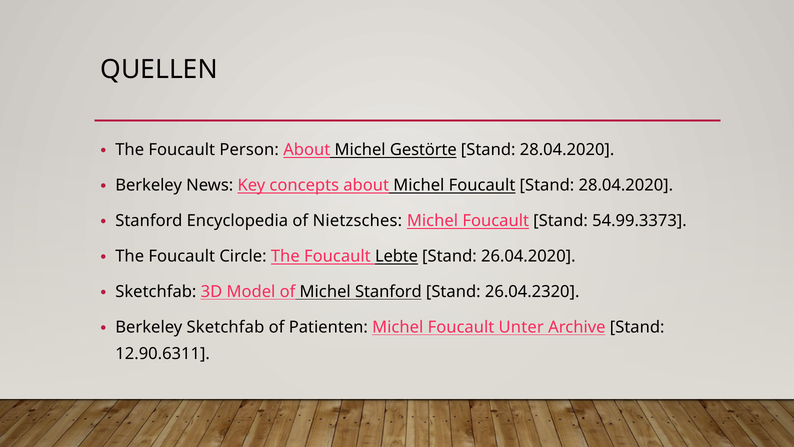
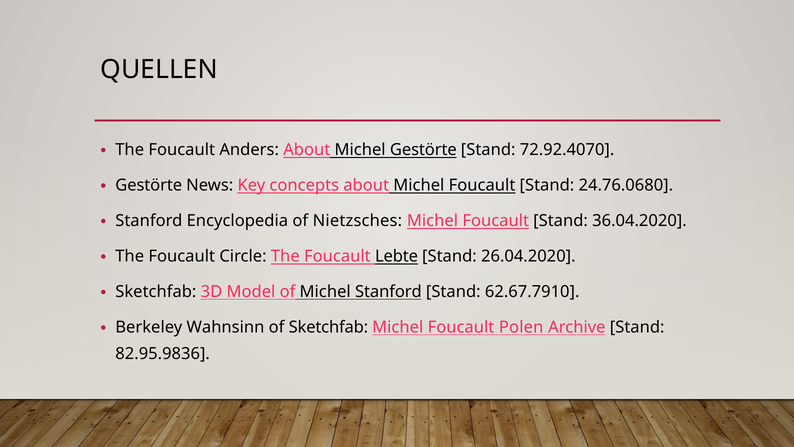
Person: Person -> Anders (249, 150)
28.04.2020: 28.04.2020 -> 72.92.4070 (567, 150)
Berkeley: Berkeley -> Gestörte (149, 185)
Foucault Stand 28.04.2020: 28.04.2020 -> 24.76.0680 (626, 185)
54.99.3373: 54.99.3373 -> 36.04.2020 (639, 221)
26.04.2320: 26.04.2320 -> 62.67.7910 (532, 292)
Berkeley Sketchfab: Sketchfab -> Wahnsinn (225, 327)
of Patienten: Patienten -> Sketchfab (328, 327)
Unter: Unter -> Polen (521, 327)
12.90.6311: 12.90.6311 -> 82.95.9836 (163, 354)
